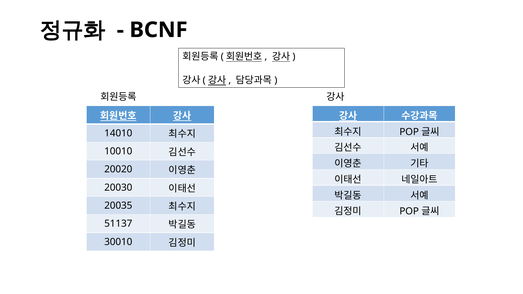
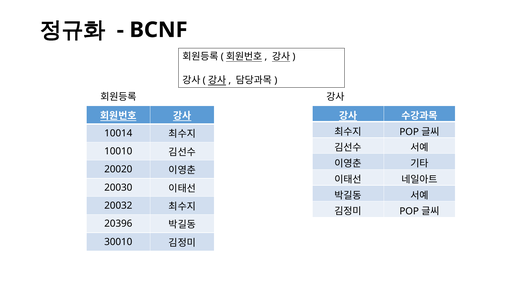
14010: 14010 -> 10014 (118, 133)
20035: 20035 -> 20032 (118, 206)
51137: 51137 -> 20396 (118, 224)
